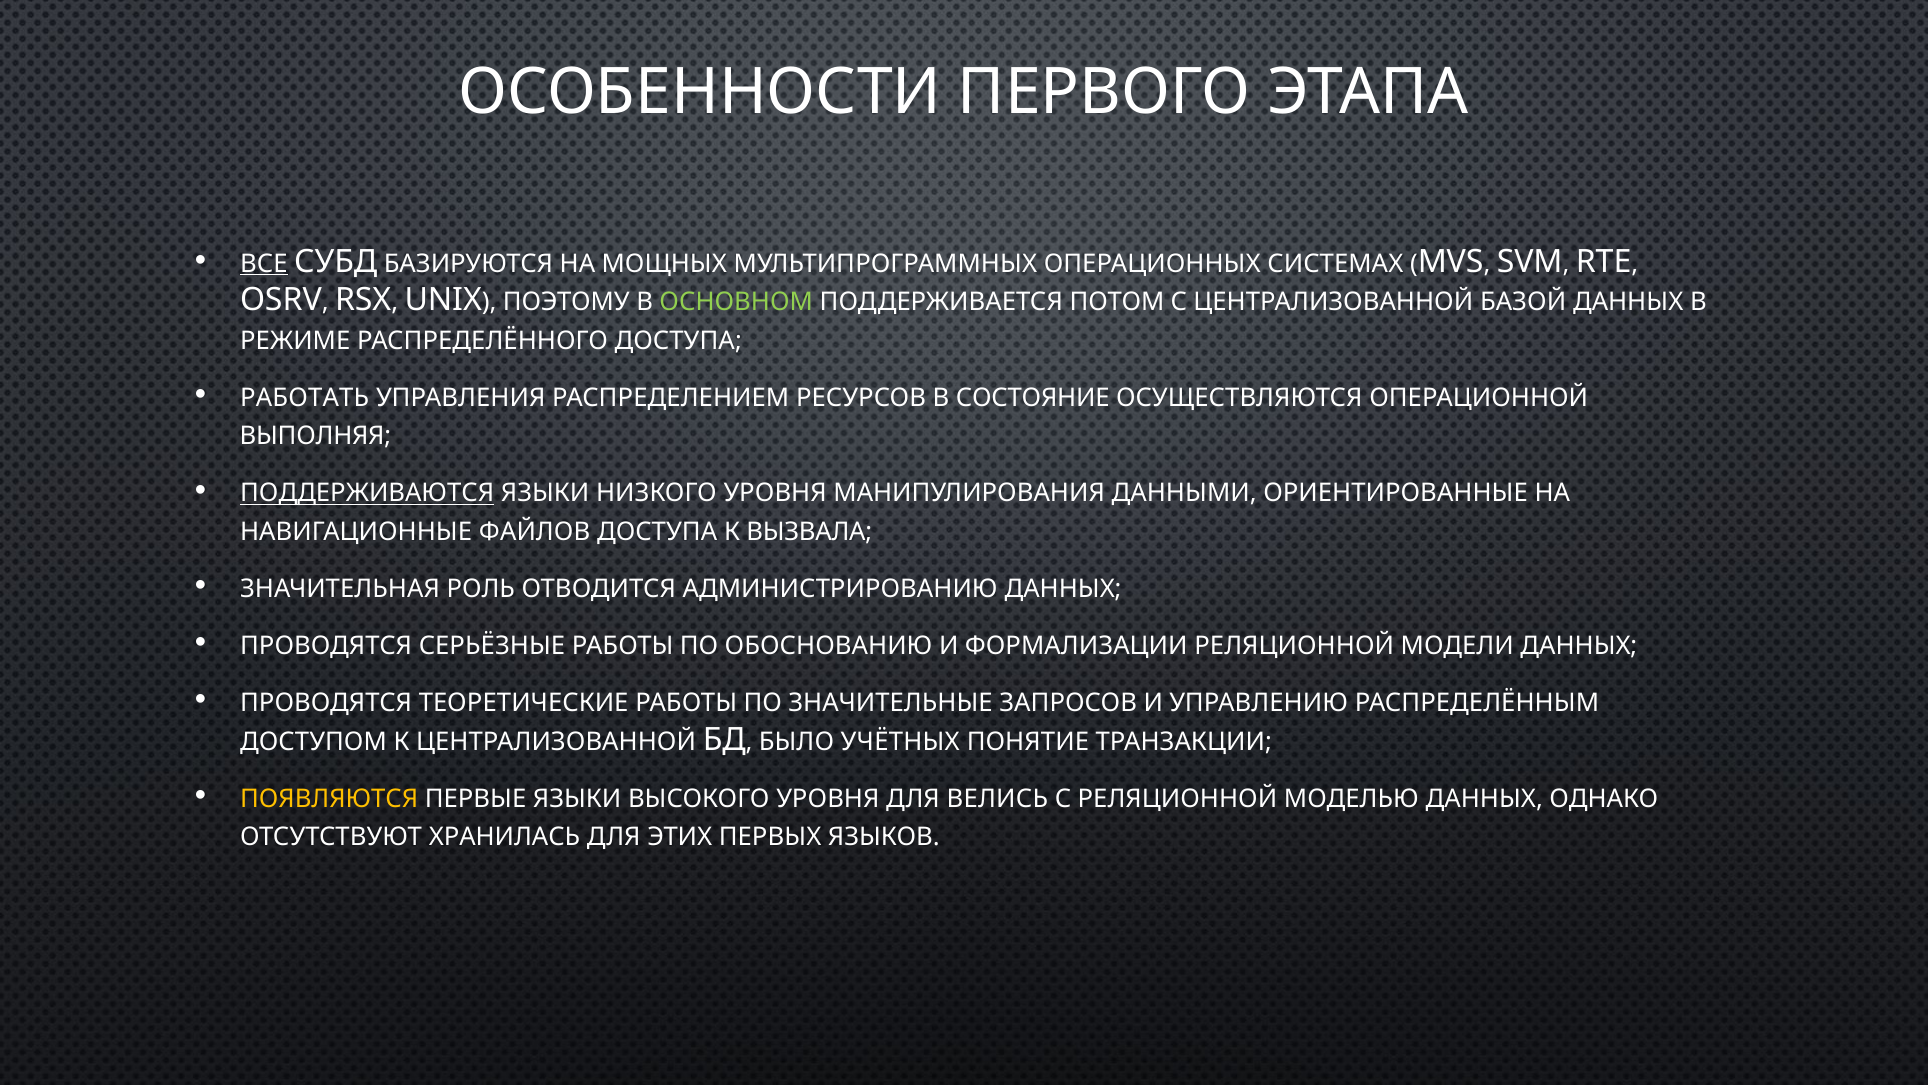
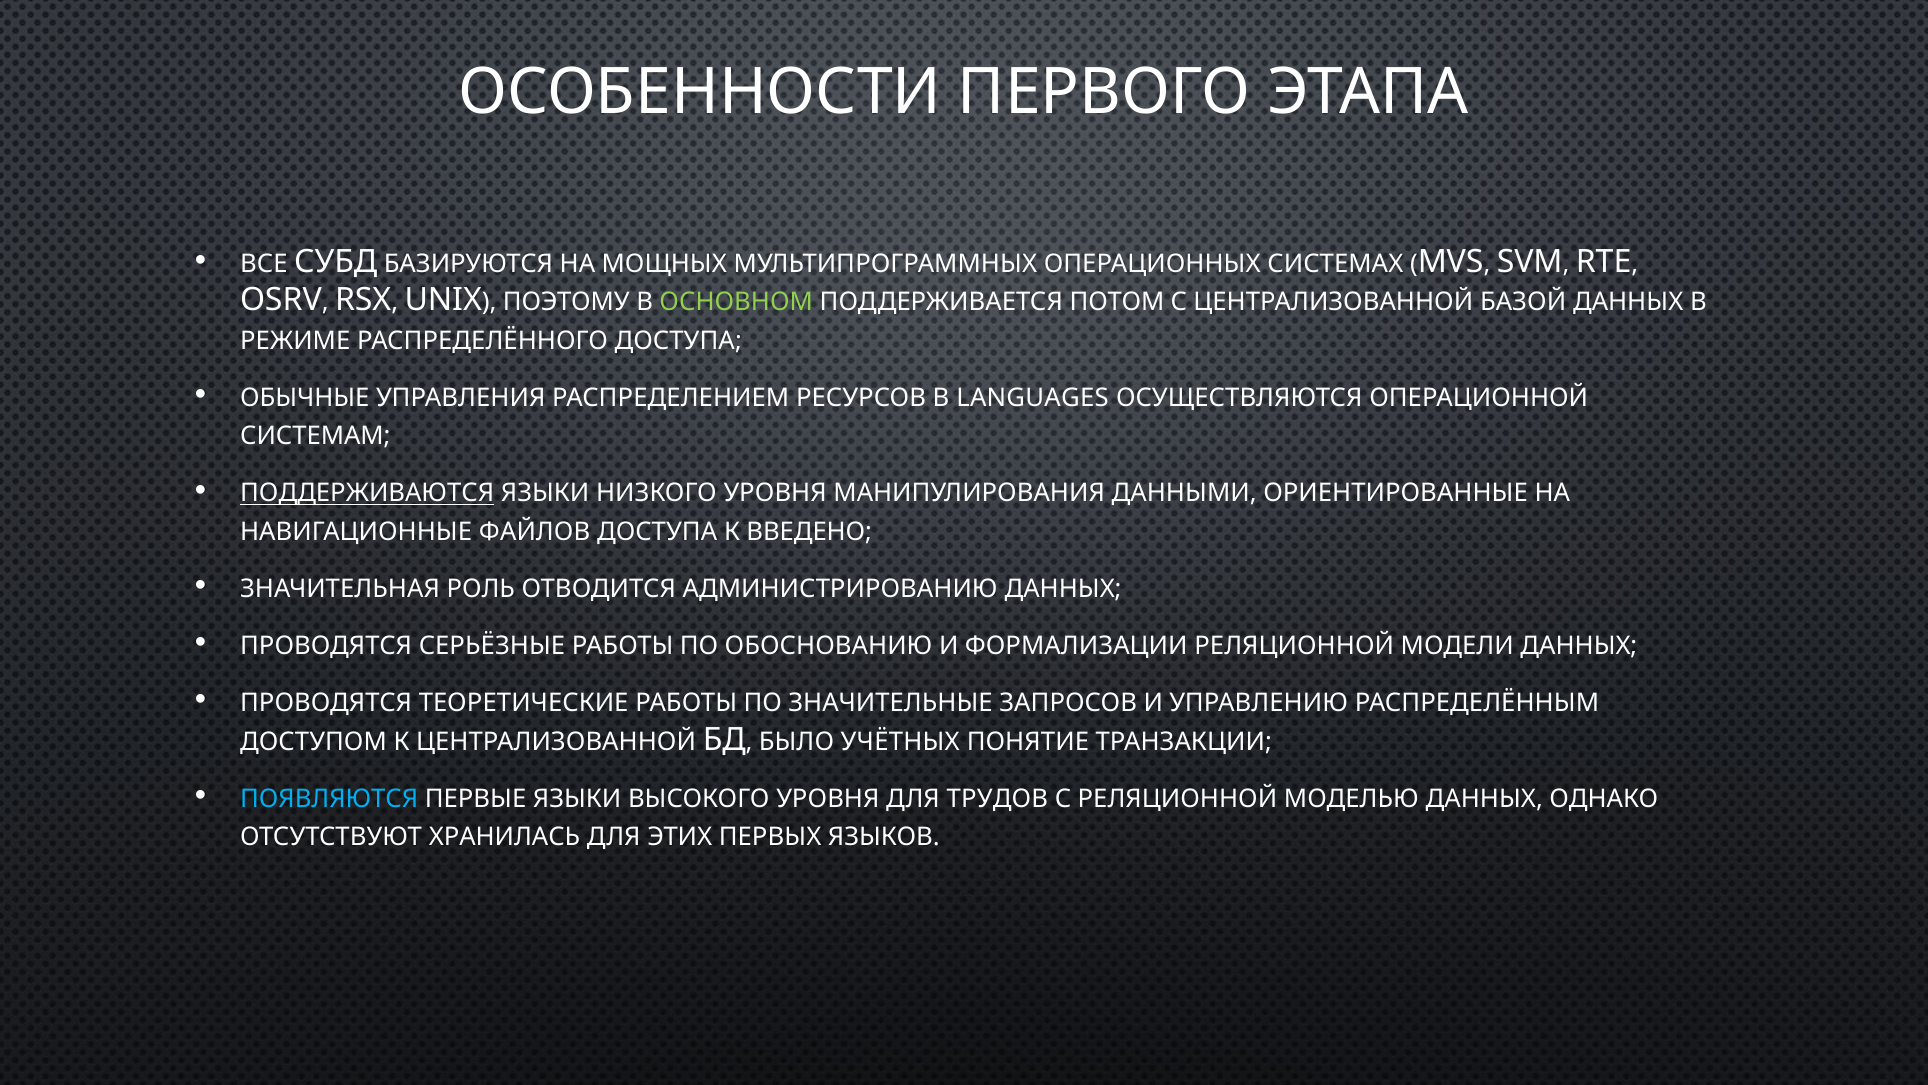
ВСЕ underline: present -> none (264, 263)
РАБОТАТЬ: РАБОТАТЬ -> ОБЫЧНЫЕ (305, 398)
СОСТОЯНИЕ: СОСТОЯНИЕ -> LANGUAGES (1033, 398)
ВЫПОЛНЯЯ: ВЫПОЛНЯЯ -> СИСТЕМАМ (315, 436)
ВЫЗВАЛА: ВЫЗВАЛА -> ВВЕДЕНО (809, 532)
ПОЯВЛЯЮТСЯ colour: yellow -> light blue (329, 798)
ВЕЛИСЬ: ВЕЛИСЬ -> ТРУДОВ (997, 798)
